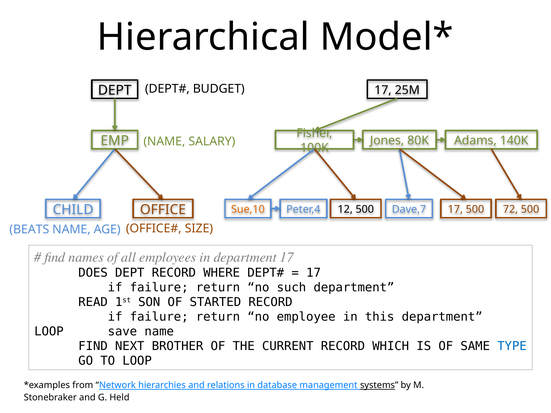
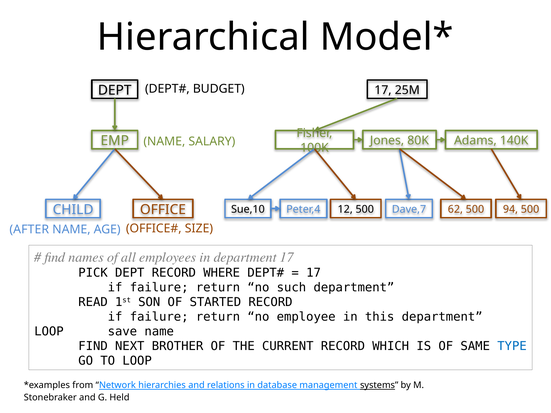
Sue,10 colour: orange -> black (248, 209)
500 17: 17 -> 62 (455, 209)
72: 72 -> 94 (510, 209)
BEATS: BEATS -> AFTER (29, 230)
DOES: DOES -> PICK (93, 273)
